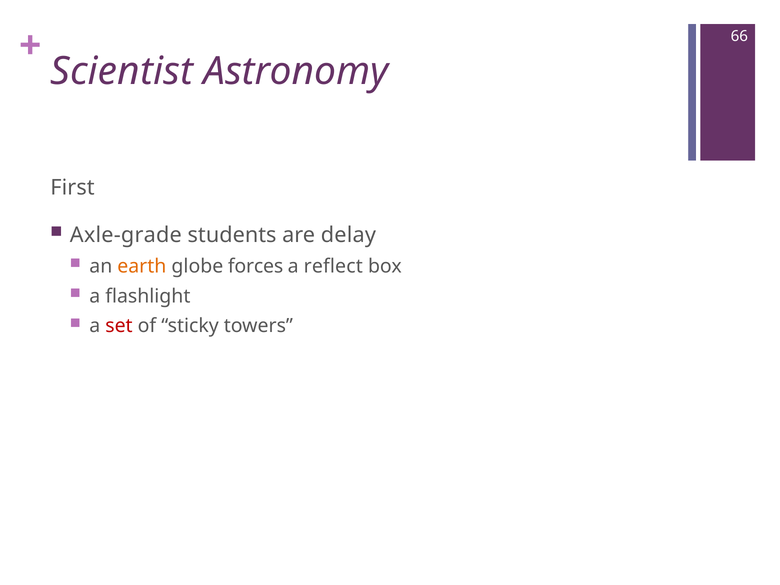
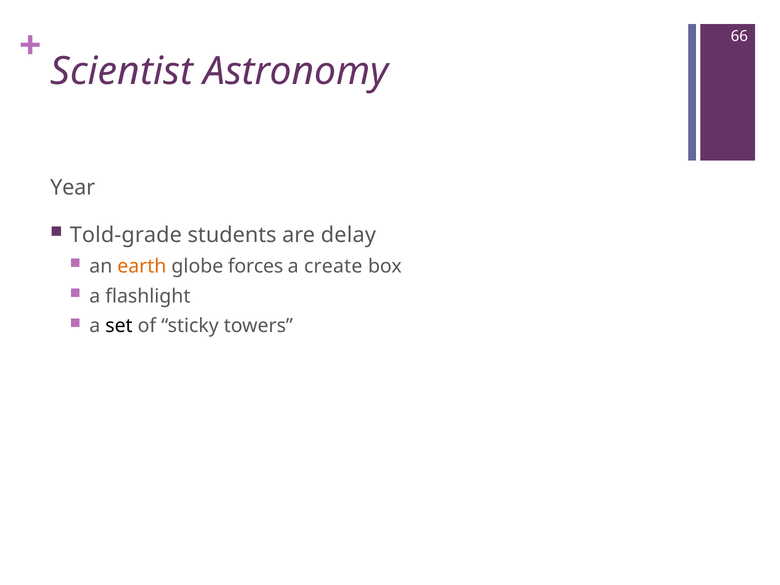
First: First -> Year (73, 187)
Axle-grade: Axle-grade -> Told-grade (126, 235)
reflect: reflect -> create (333, 266)
set colour: red -> black (119, 326)
